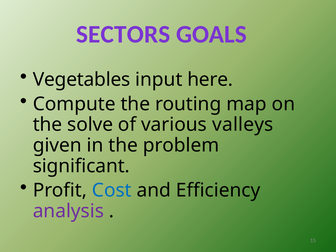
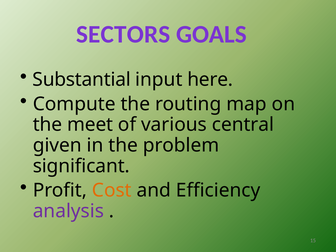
Vegetables: Vegetables -> Substantial (82, 80)
solve: solve -> meet (90, 125)
valleys: valleys -> central (243, 125)
Cost colour: blue -> orange (112, 190)
